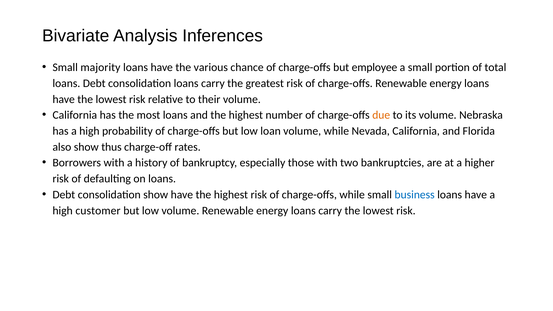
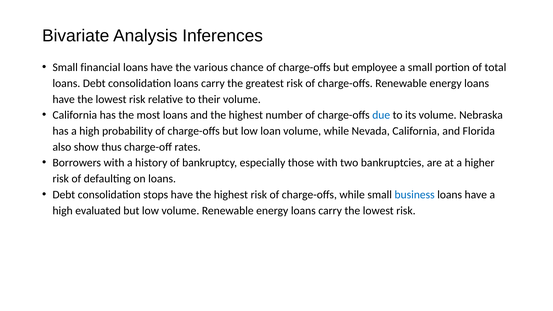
majority: majority -> financial (100, 67)
due colour: orange -> blue (381, 115)
consolidation show: show -> stops (156, 195)
customer: customer -> evaluated (98, 211)
